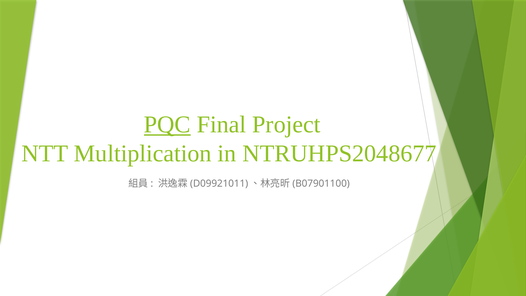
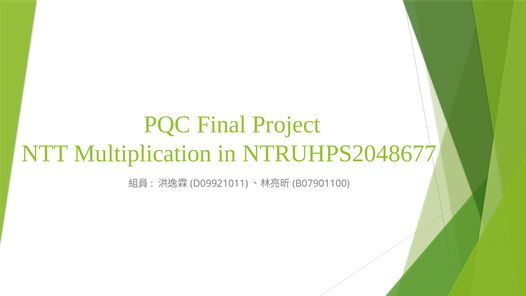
PQC underline: present -> none (167, 125)
